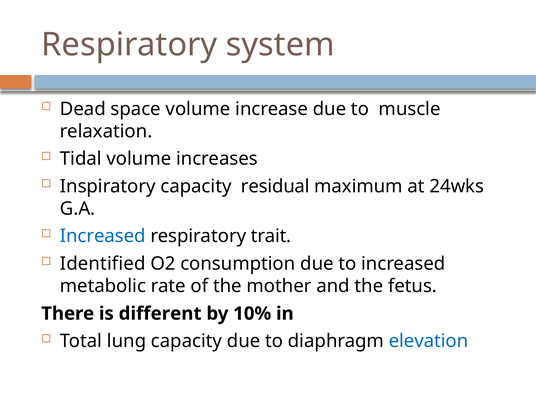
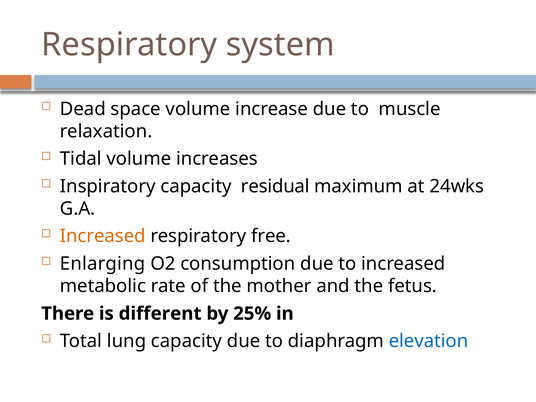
Increased colour: blue -> orange (103, 236)
trait: trait -> free (271, 236)
Identified: Identified -> Enlarging (103, 264)
10%: 10% -> 25% (252, 314)
